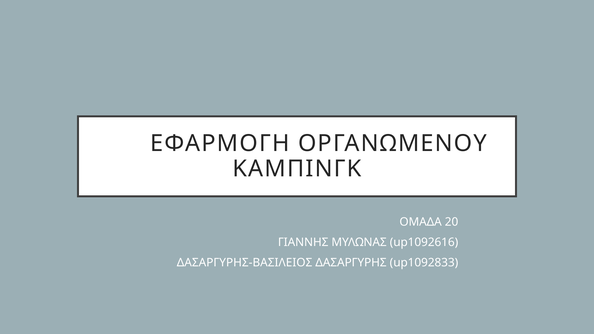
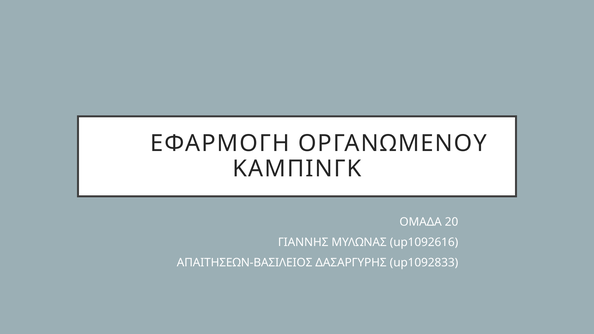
ΔΑΣΑΡΓΥΡΗΣ-ΒΑΣΙΛΕΙΟΣ: ΔΑΣΑΡΓΥΡΗΣ-ΒΑΣΙΛΕΙΟΣ -> ΑΠΑΙΤΗΣΕΩΝ-ΒΑΣΙΛΕΙΟΣ (245, 263)
